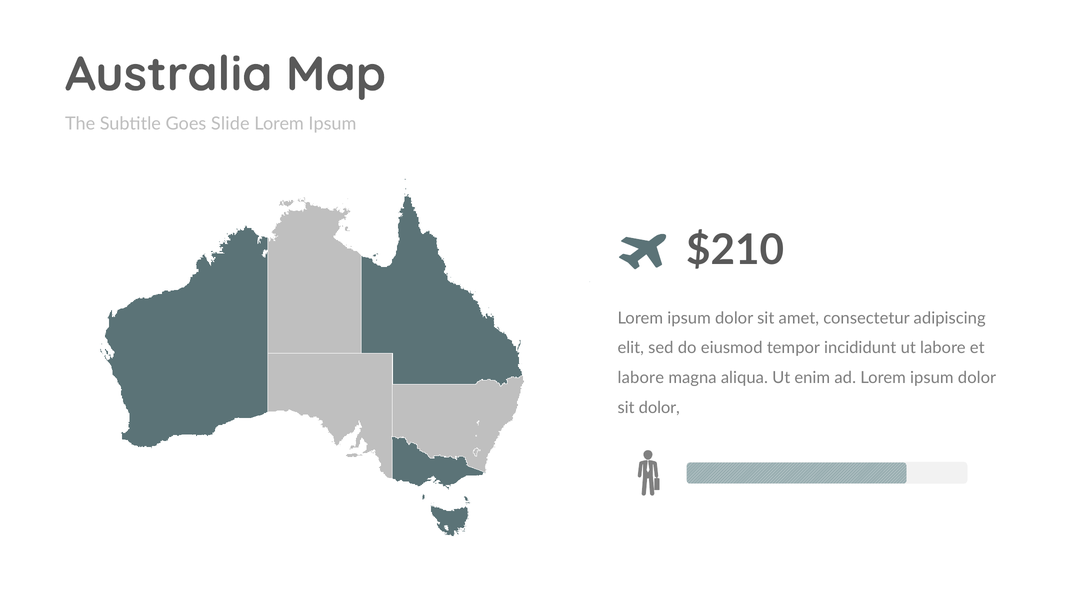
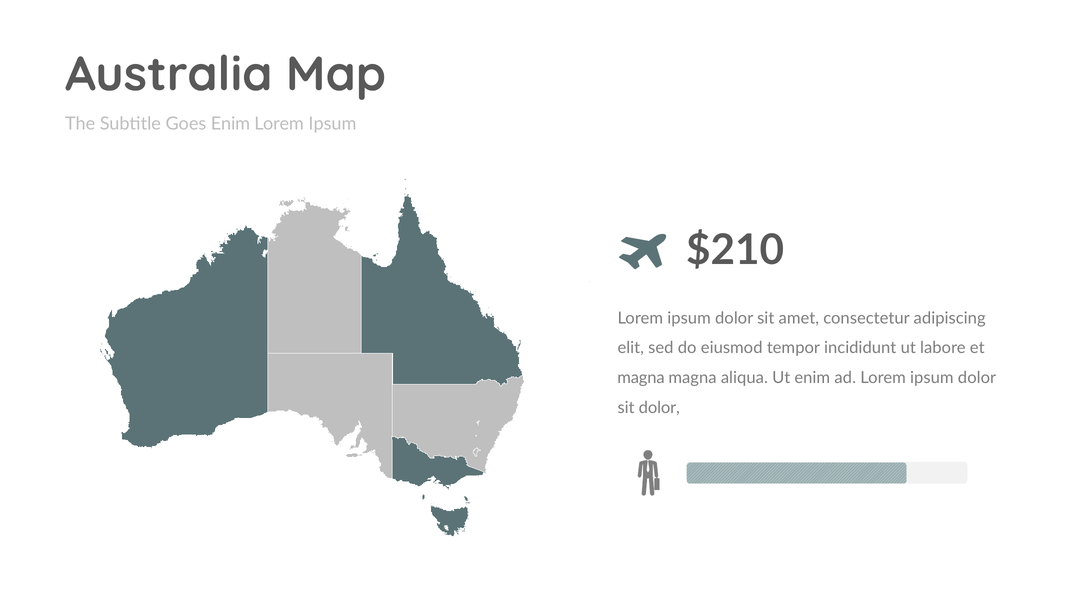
Goes Slide: Slide -> Enim (230, 124)
labore: labore -> magna (641, 378)
